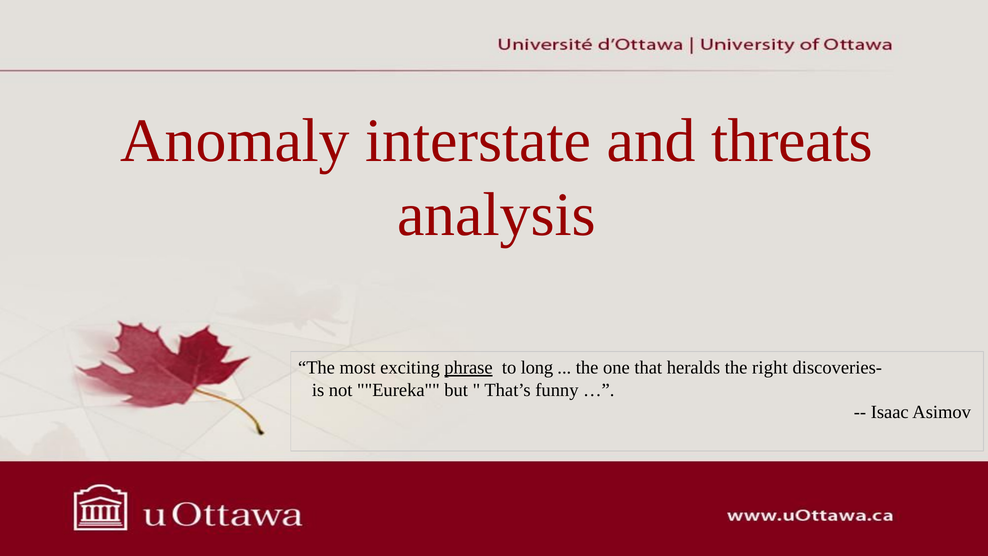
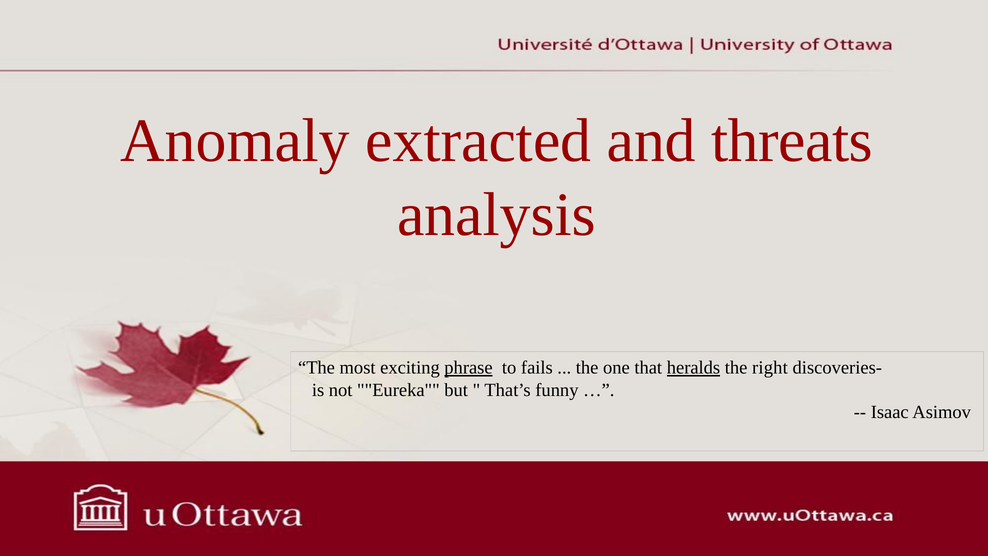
interstate: interstate -> extracted (478, 141)
long: long -> fails (537, 368)
heralds underline: none -> present (694, 368)
